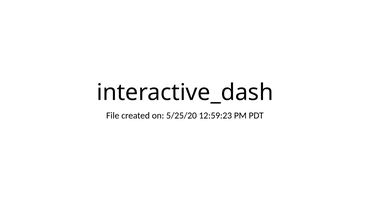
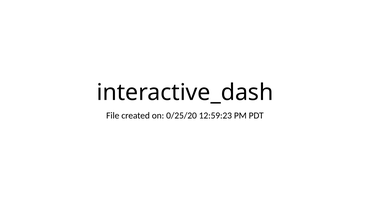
5/25/20: 5/25/20 -> 0/25/20 (181, 116)
